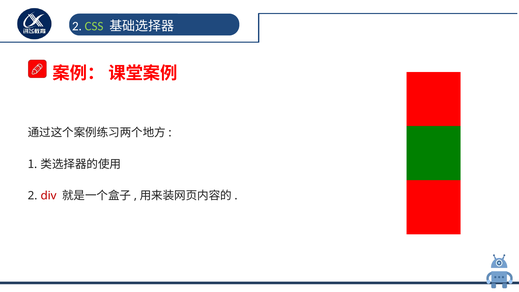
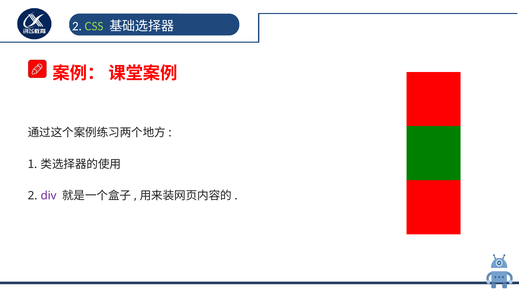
div colour: red -> purple (49, 196)
